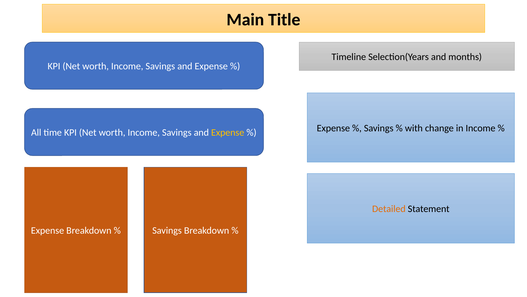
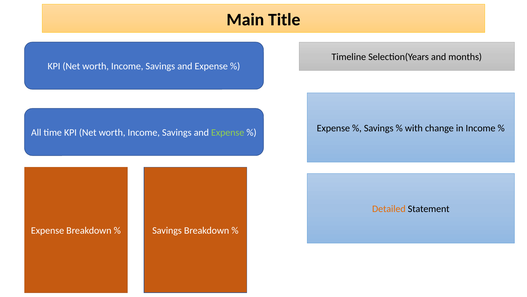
Expense colour: yellow -> light green (228, 132)
